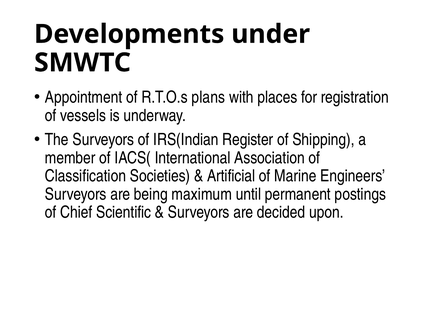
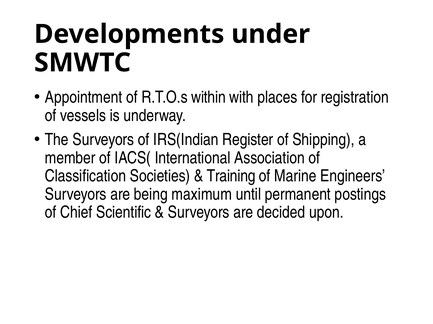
plans: plans -> within (208, 98)
Artificial: Artificial -> Training (231, 176)
